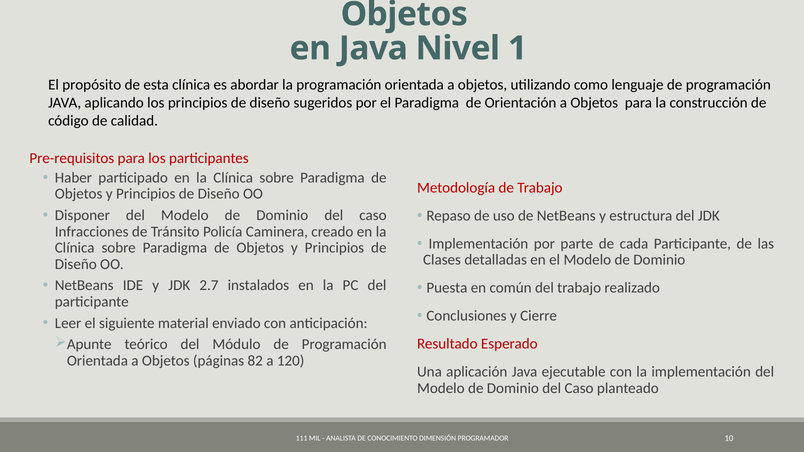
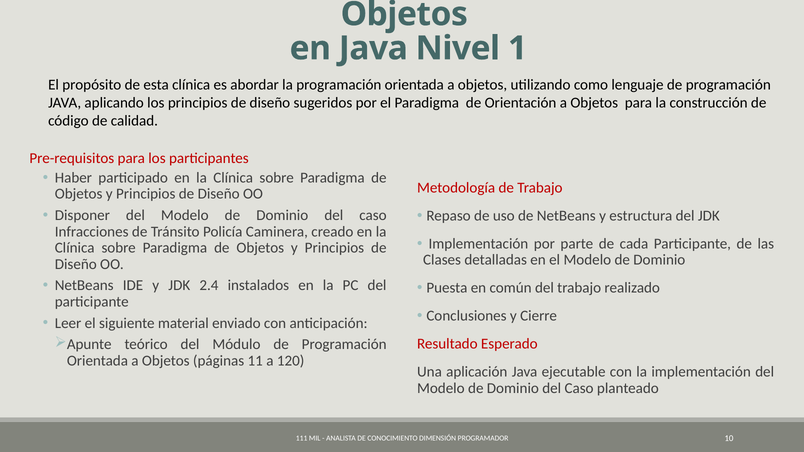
2.7: 2.7 -> 2.4 (209, 286)
82: 82 -> 11 (255, 361)
